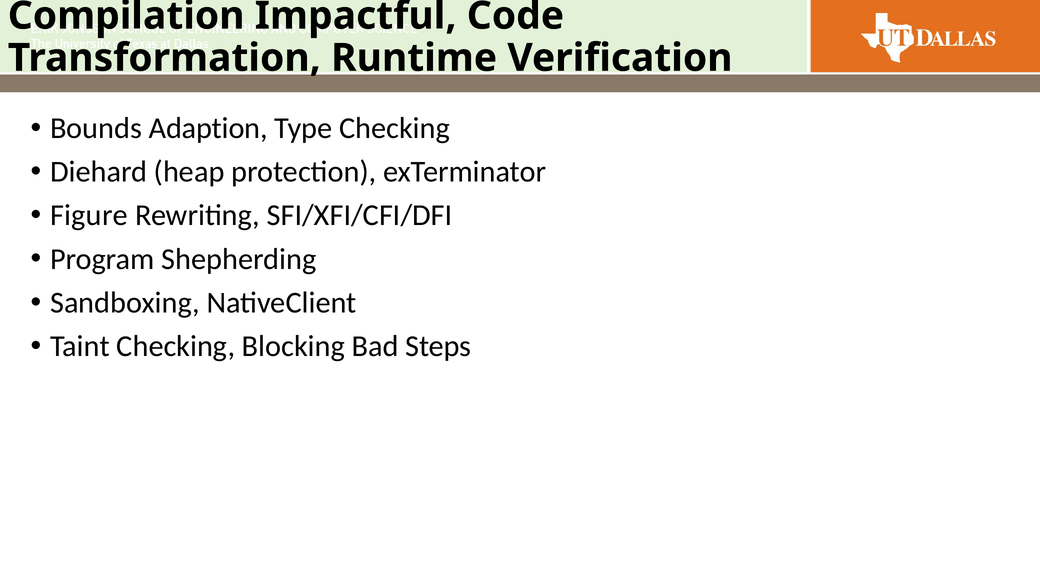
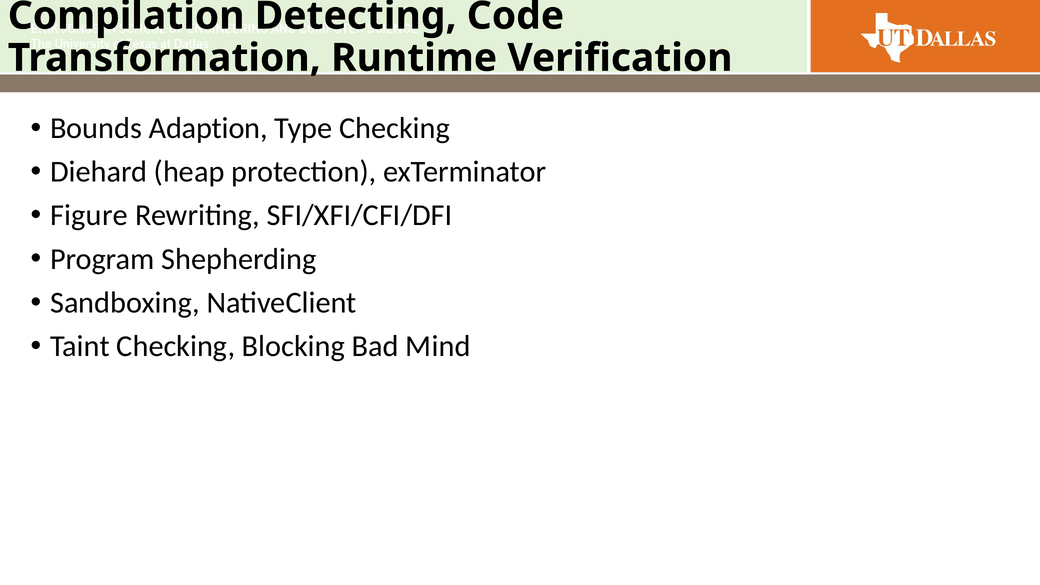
Impactful: Impactful -> Detecting (356, 16)
Steps: Steps -> Mind (438, 346)
